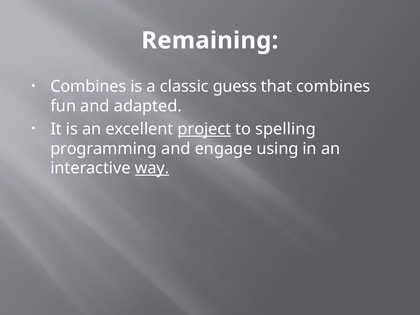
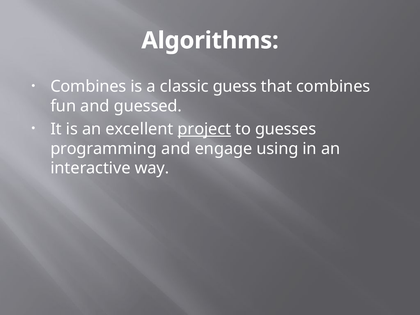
Remaining: Remaining -> Algorithms (210, 41)
adapted: adapted -> guessed (148, 106)
spelling: spelling -> guesses (286, 129)
way underline: present -> none (152, 168)
